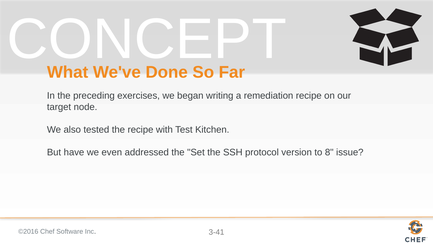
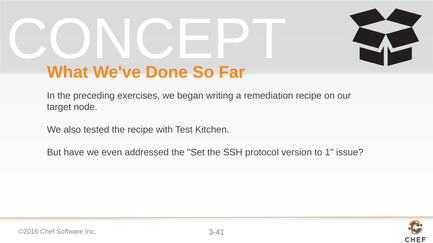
8: 8 -> 1 (329, 153)
